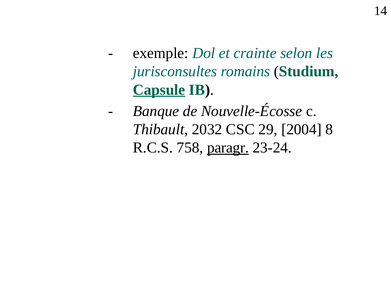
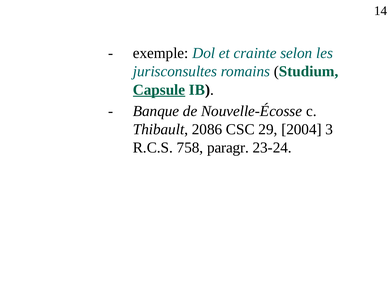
2032: 2032 -> 2086 (207, 129)
8: 8 -> 3 (329, 129)
paragr underline: present -> none (228, 147)
